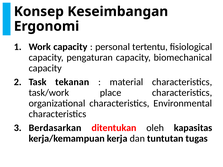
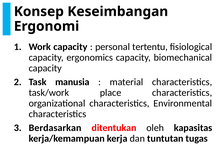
pengaturan: pengaturan -> ergonomics (90, 58)
tekanan: tekanan -> manusia (72, 82)
